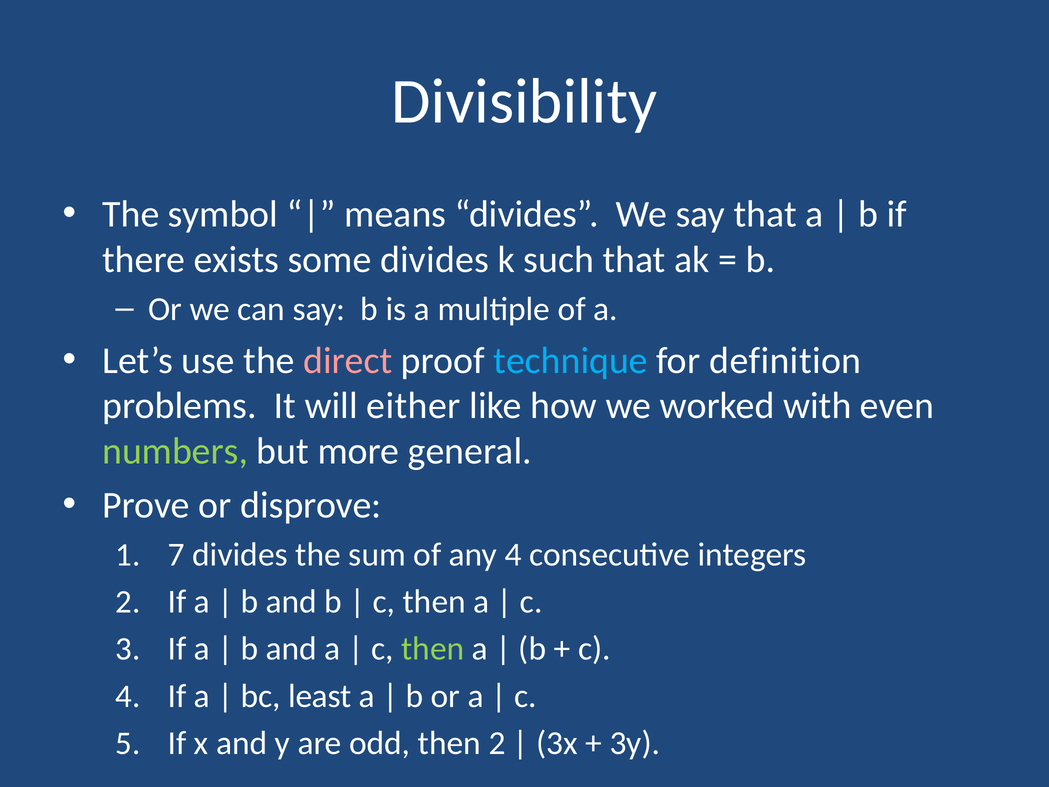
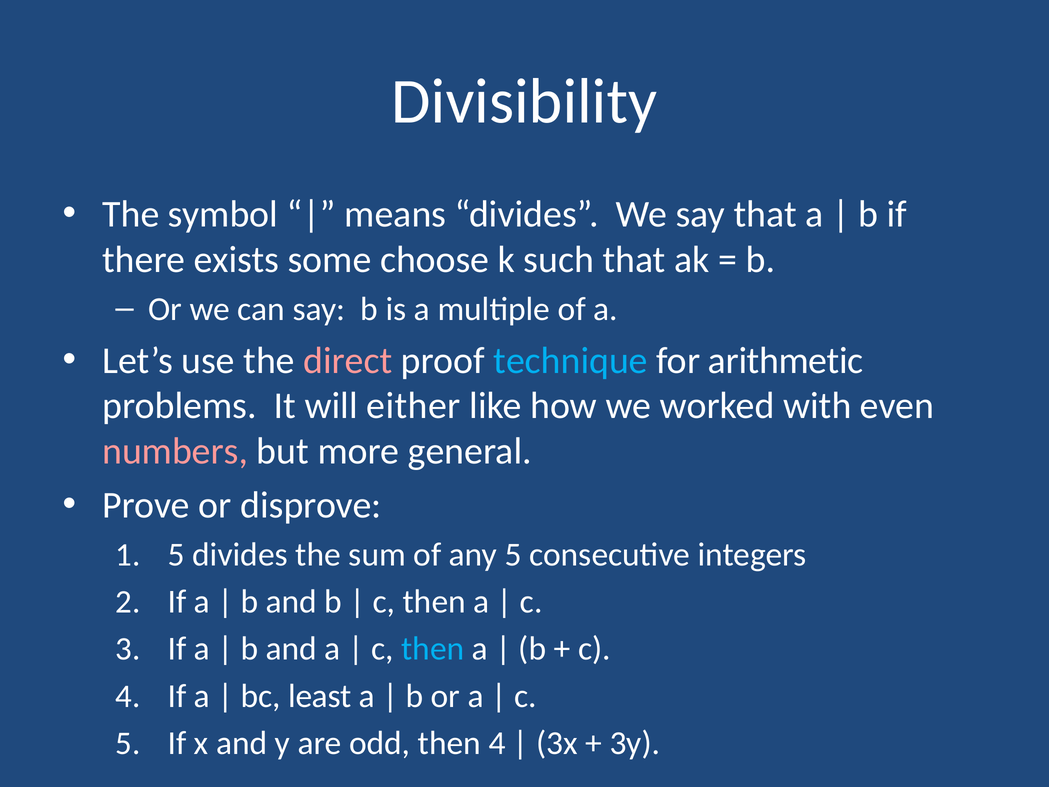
some divides: divides -> choose (435, 260)
definition: definition -> arithmetic (786, 360)
numbers colour: light green -> pink (175, 451)
7: 7 -> 5 (176, 554)
any 4: 4 -> 5 (513, 554)
then colour: light green -> light blue (433, 649)
then 2: 2 -> 4 (497, 743)
